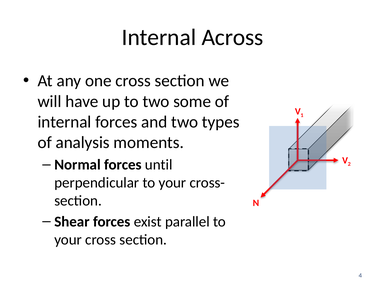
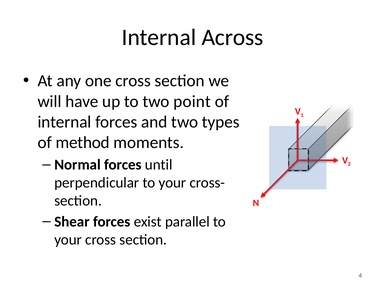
some: some -> point (192, 101)
analysis: analysis -> method (83, 142)
